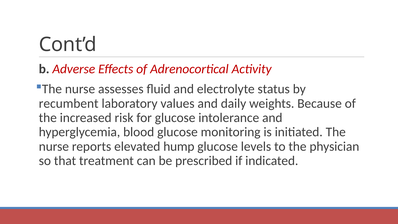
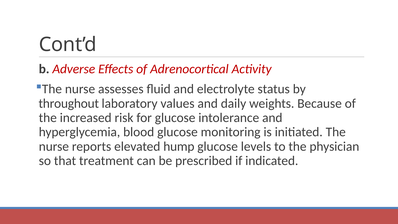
recumbent: recumbent -> throughout (69, 103)
